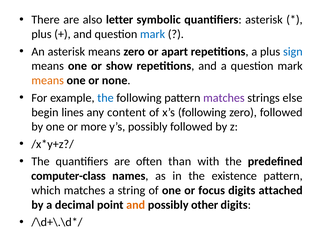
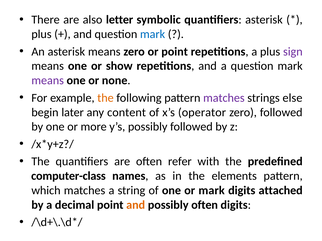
or apart: apart -> point (175, 52)
sign colour: blue -> purple (293, 52)
means colour: orange -> purple (48, 81)
the colour: blue -> orange (105, 98)
lines: lines -> later (73, 113)
x’s following: following -> operator (202, 113)
than: than -> refer (180, 162)
existence: existence -> elements (234, 176)
or focus: focus -> mark (212, 191)
possibly other: other -> often (205, 205)
